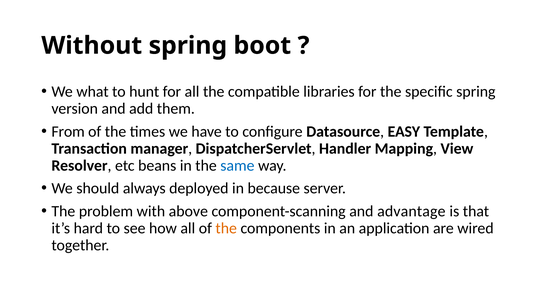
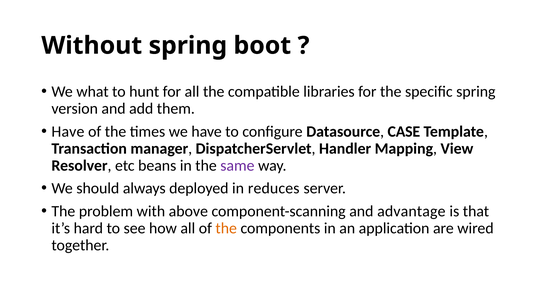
From: From -> Have (68, 131)
EASY: EASY -> CASE (404, 131)
same colour: blue -> purple (237, 166)
because: because -> reduces (274, 188)
